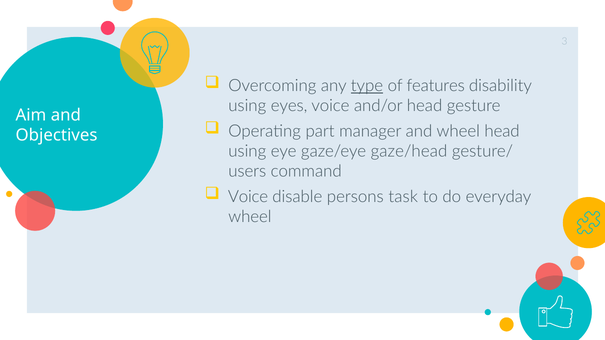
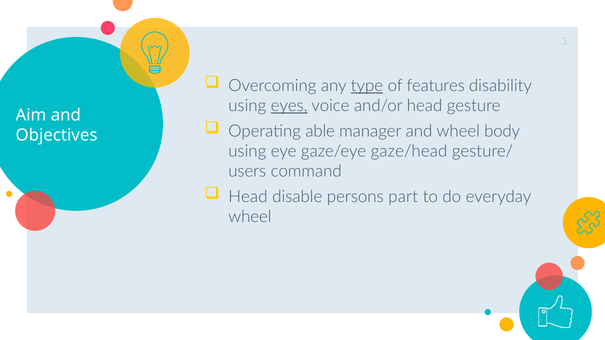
eyes underline: none -> present (289, 106)
part: part -> able (320, 131)
wheel head: head -> body (502, 131)
Voice: Voice -> Head (248, 197)
task: task -> part (403, 197)
